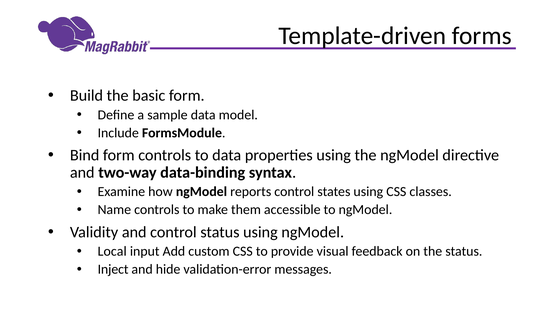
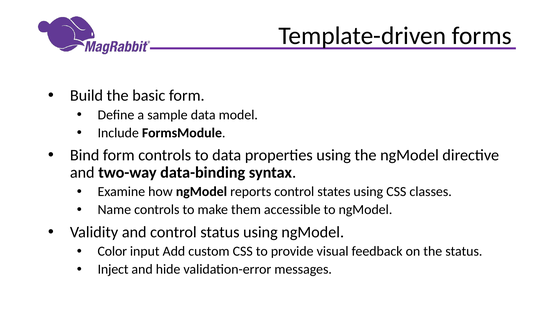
Local: Local -> Color (112, 252)
